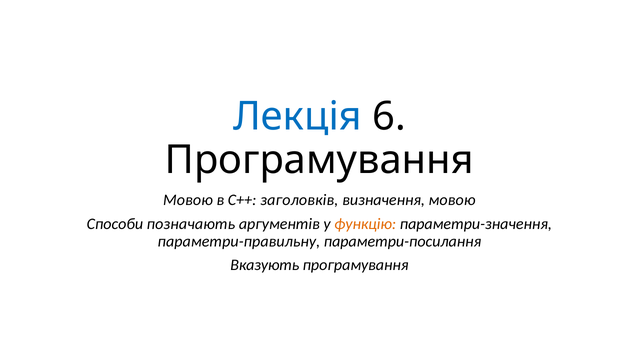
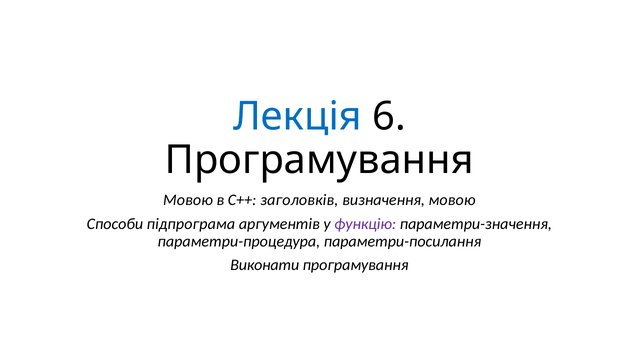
позначають: позначають -> підпрограма (191, 224)
функцію colour: orange -> purple (365, 224)
параметри-правильну: параметри-правильну -> параметри-процедура (239, 241)
Вказують: Вказують -> Виконати (265, 265)
